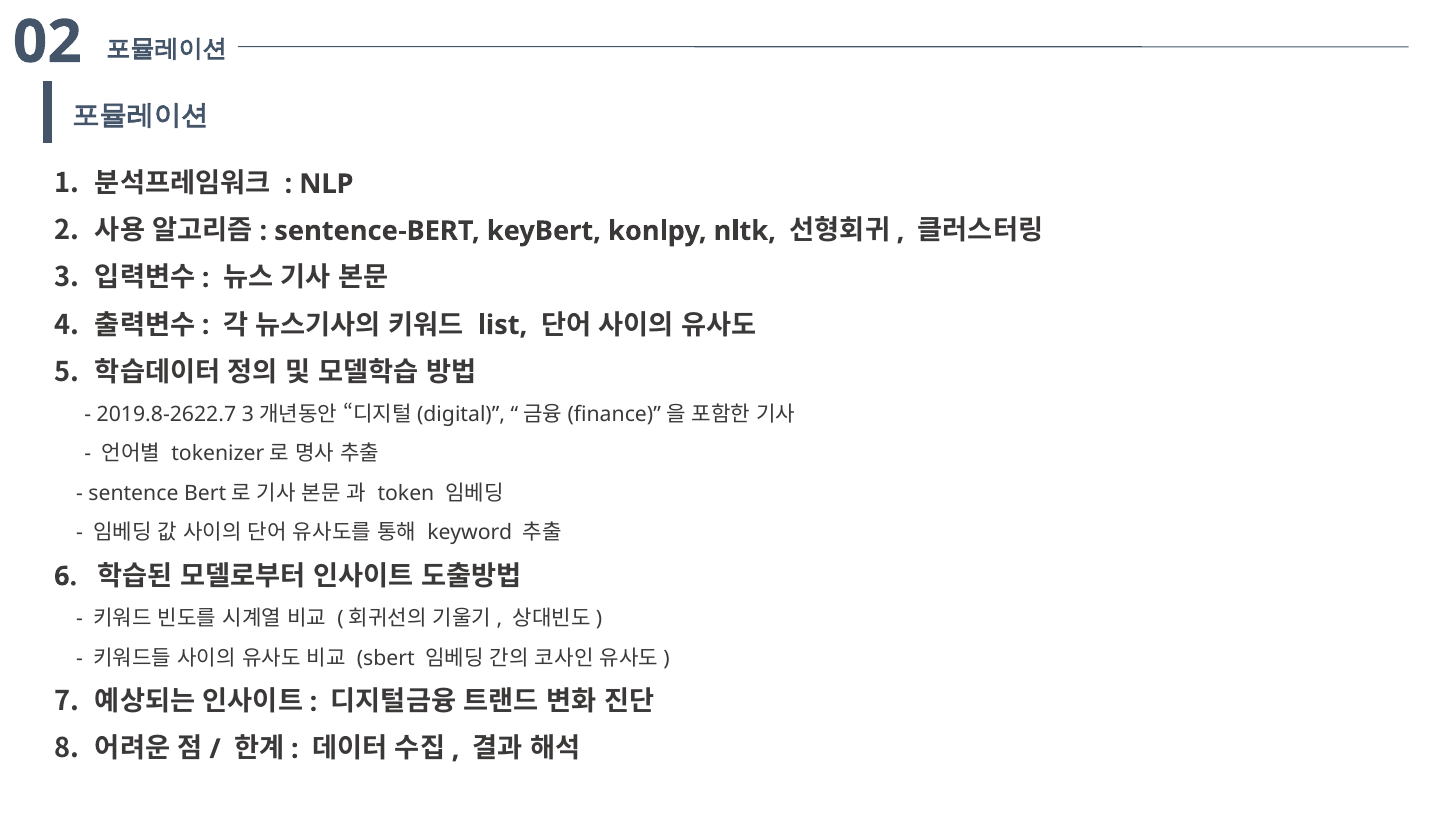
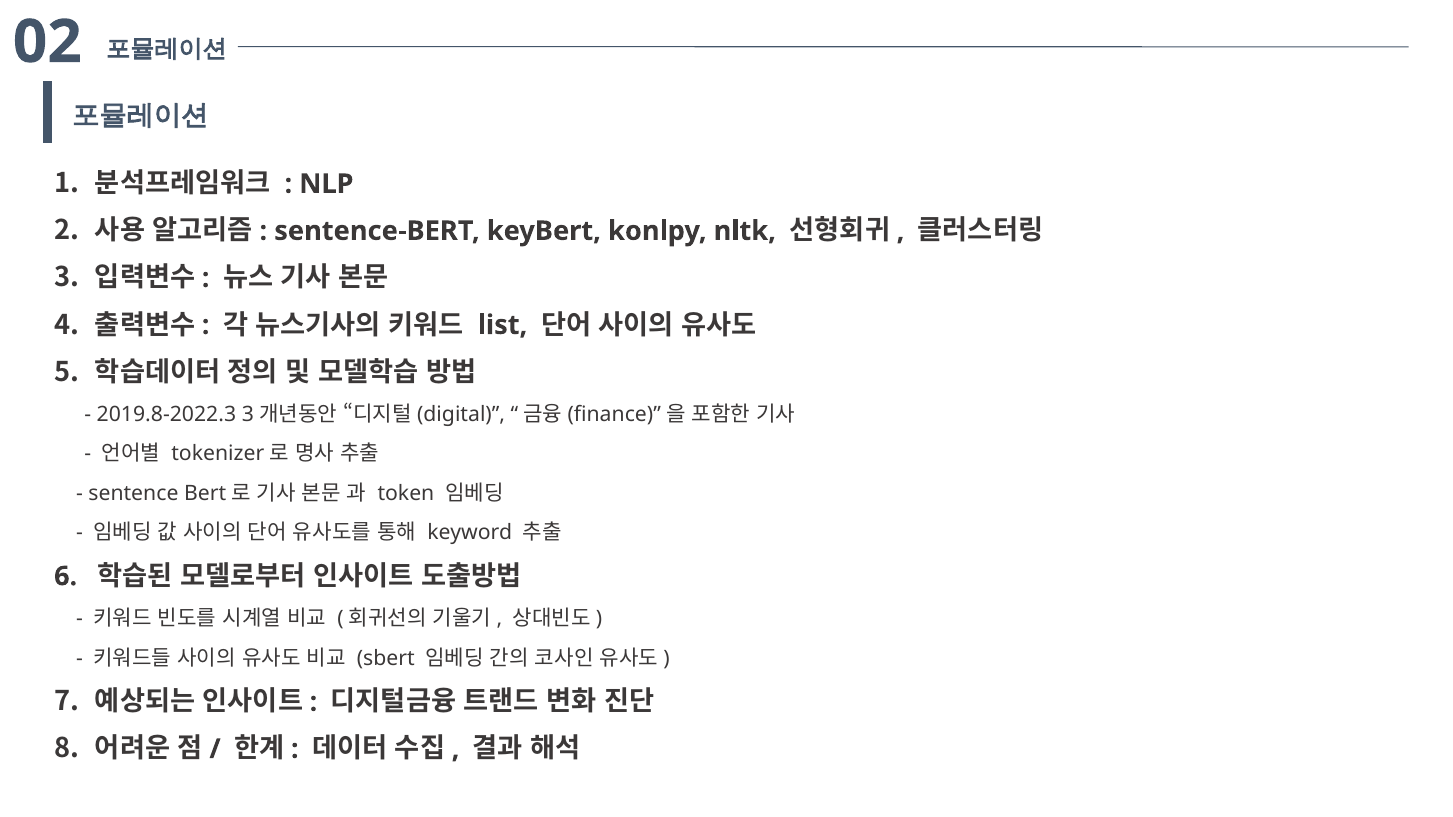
2019.8-2622.7: 2019.8-2622.7 -> 2019.8-2022.3 (166, 415)
